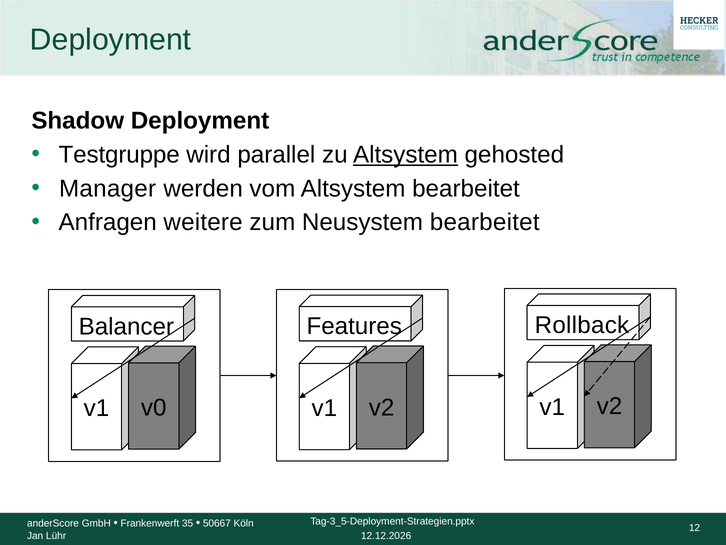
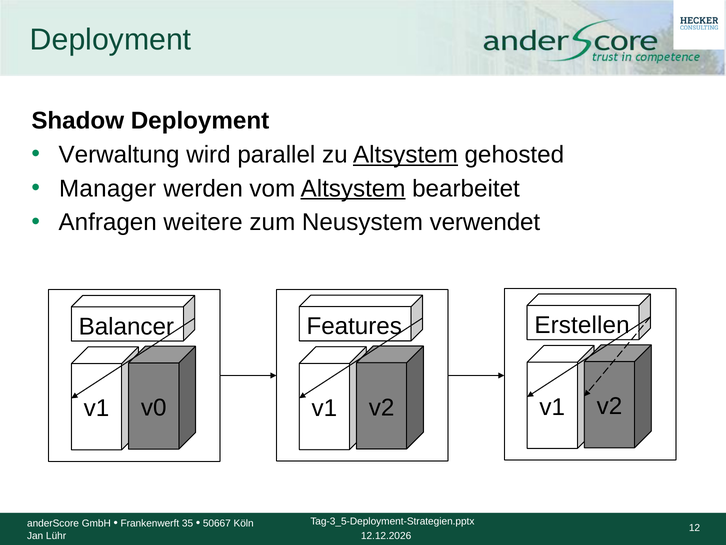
Testgruppe: Testgruppe -> Verwaltung (119, 154)
Altsystem underline: none -> present (353, 188)
Neusystem bearbeitet: bearbeitet -> verwendet (485, 222)
Rollback: Rollback -> Erstellen (582, 325)
